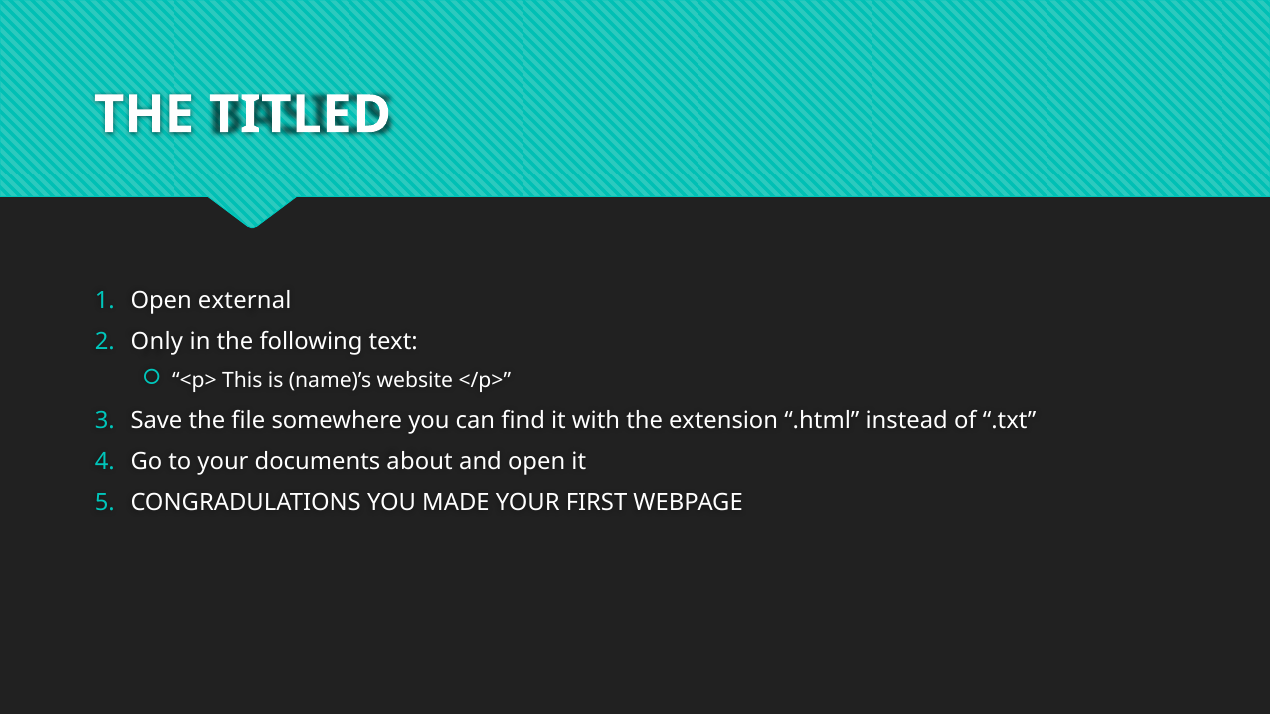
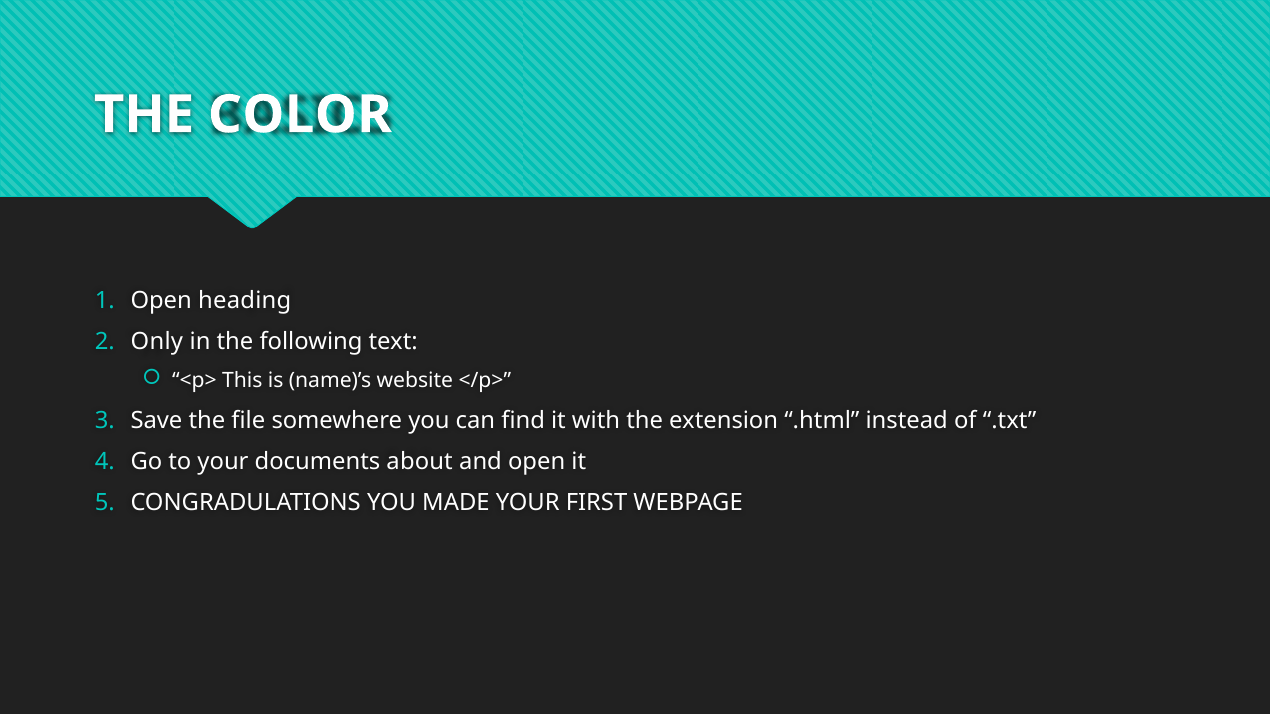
TITLED: TITLED -> COLOR (300, 115)
external: external -> heading (245, 301)
